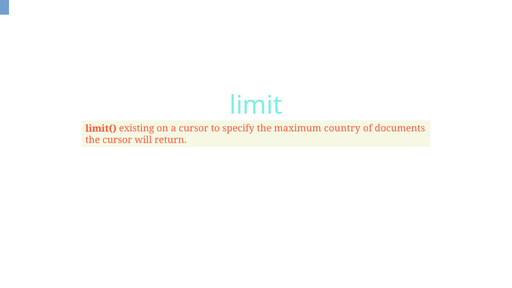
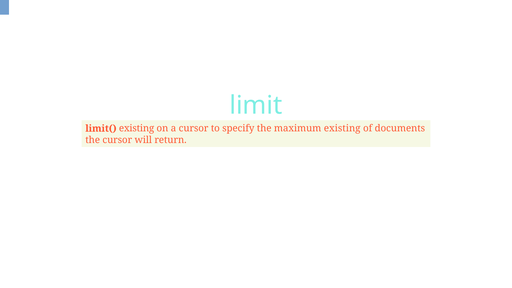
maximum country: country -> existing (342, 128)
